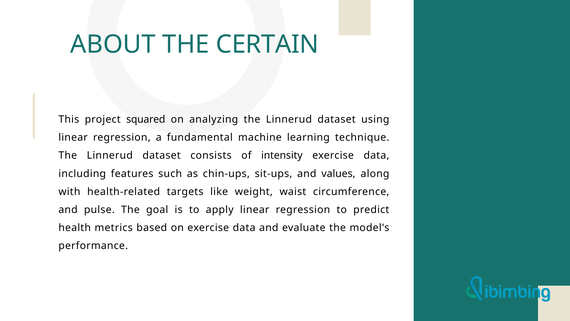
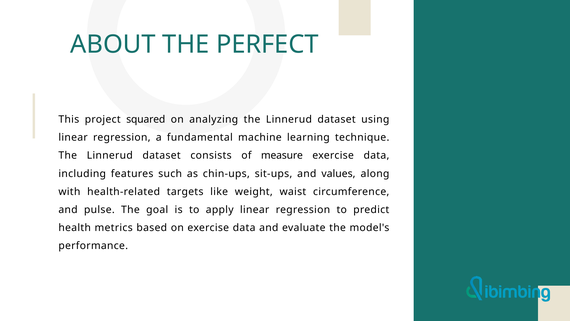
CERTAIN: CERTAIN -> PERFECT (267, 44)
intensity: intensity -> measure (282, 155)
